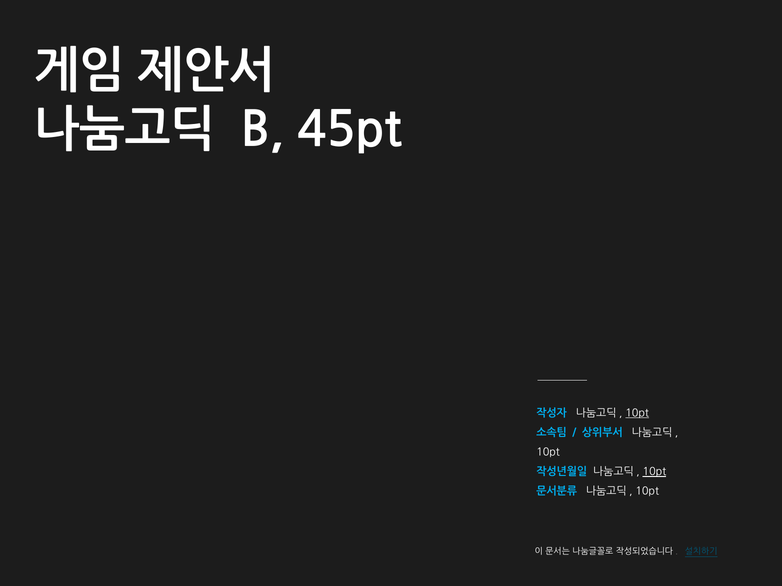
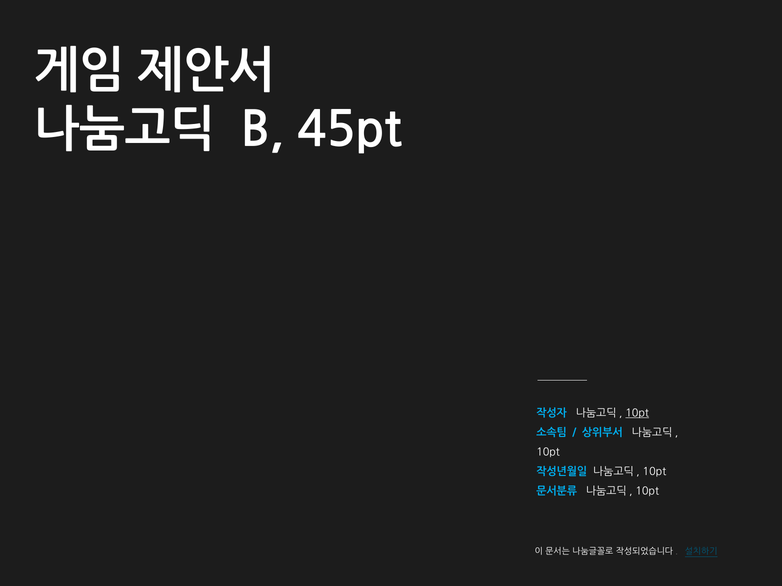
10pt underline: present -> none (654, 472)
